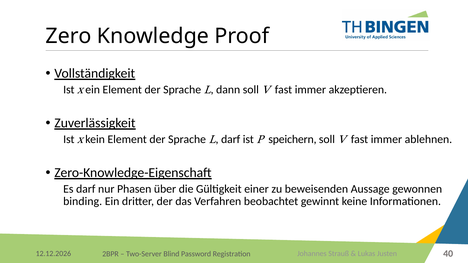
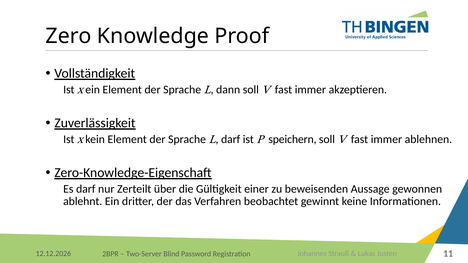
Phasen: Phasen -> Zerteilt (134, 189)
binding: binding -> ablehnt (83, 202)
40: 40 -> 11 (448, 254)
